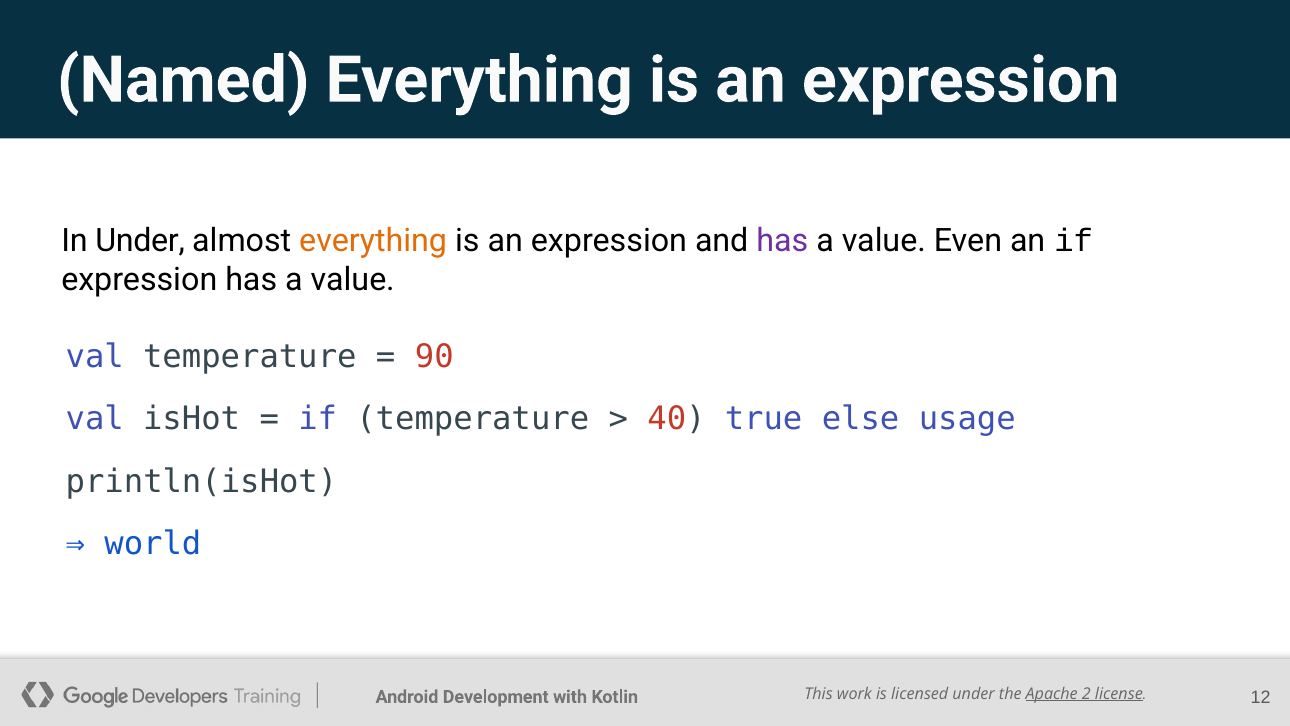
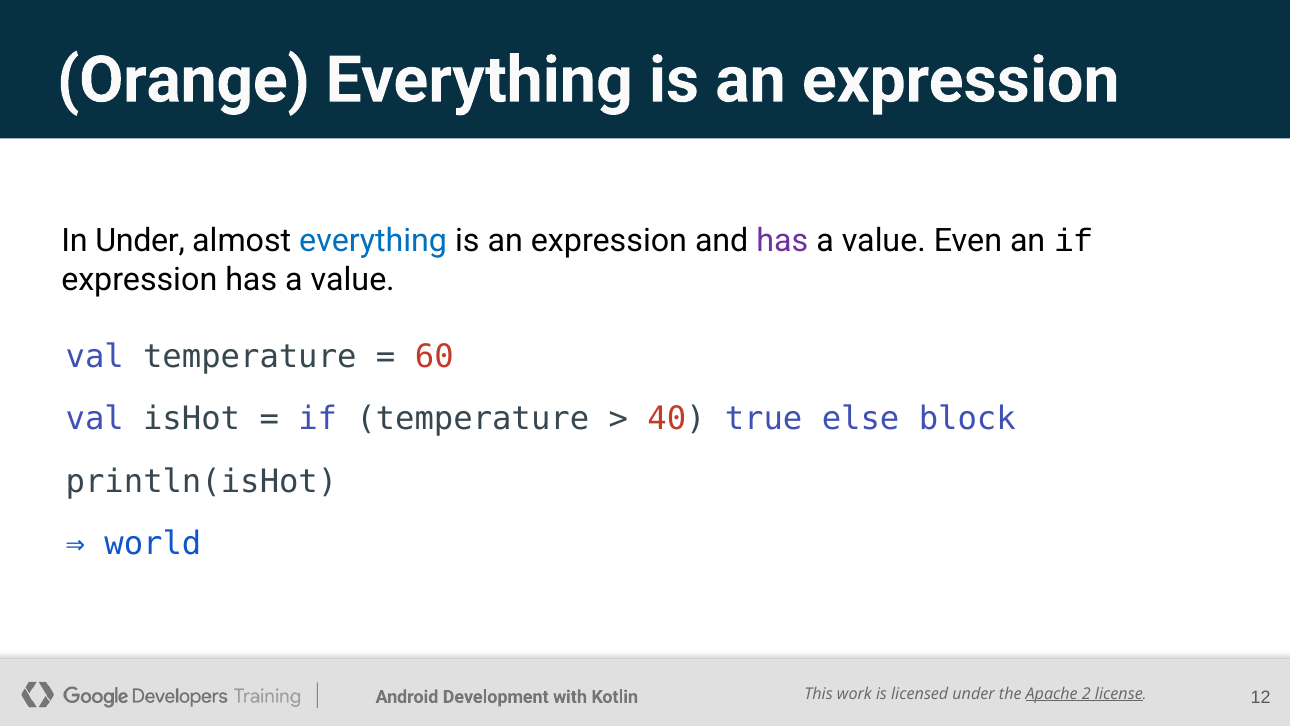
Named: Named -> Orange (183, 80)
everything colour: orange -> blue (373, 241)
90: 90 -> 60 (434, 357)
usage: usage -> block (967, 419)
